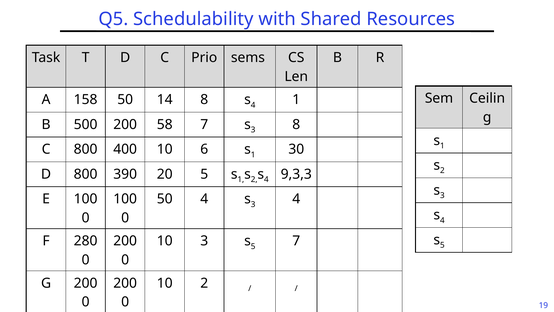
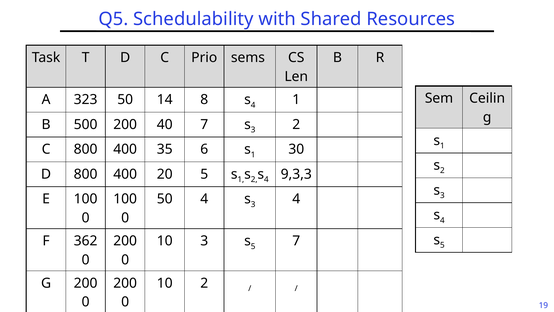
158: 158 -> 323 (86, 100)
58: 58 -> 40 (165, 124)
3 8: 8 -> 2 (296, 124)
400 10: 10 -> 35 (165, 149)
D 800 390: 390 -> 400 (125, 174)
280: 280 -> 362 (86, 241)
